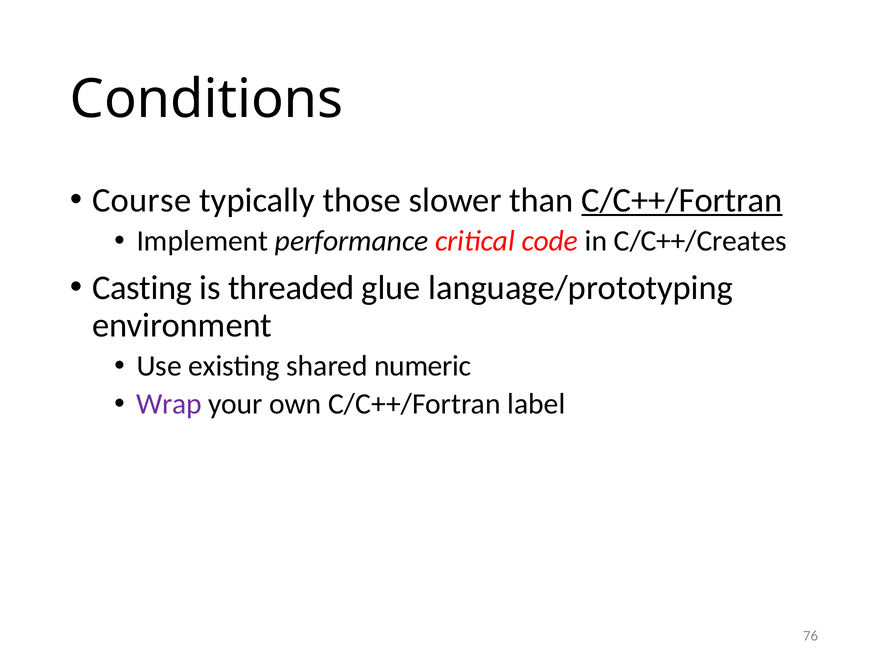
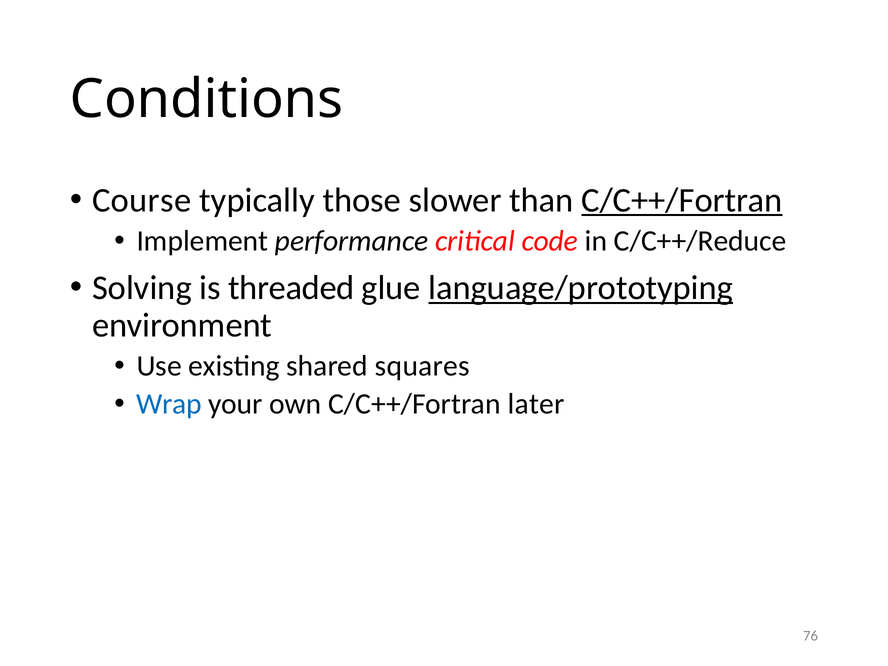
C/C++/Creates: C/C++/Creates -> C/C++/Reduce (700, 241)
Casting: Casting -> Solving (142, 288)
language/prototyping underline: none -> present (581, 288)
numeric: numeric -> squares (422, 366)
Wrap colour: purple -> blue (169, 404)
label: label -> later (536, 404)
